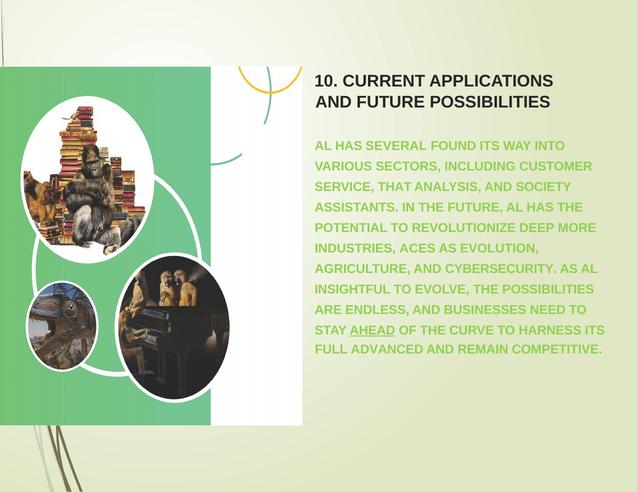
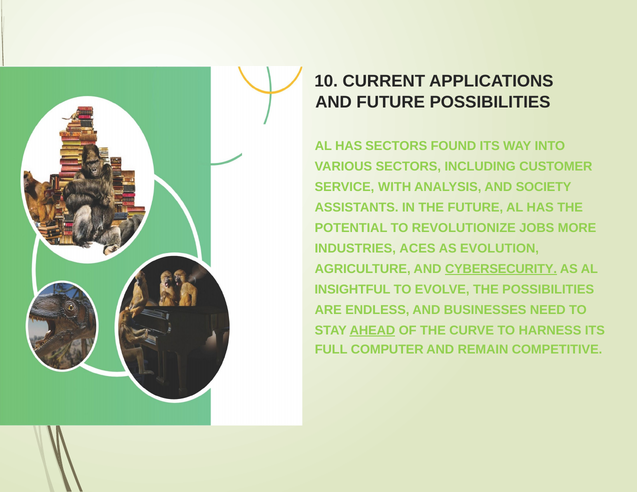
HAS SEVERAL: SEVERAL -> SECTORS (396, 146)
THAT: THAT -> WITH (395, 187)
DEEP: DEEP -> JOBS (537, 228)
CYBERSECURITY underline: none -> present (501, 269)
ADVANCED: ADVANCED -> COMPUTER (387, 350)
